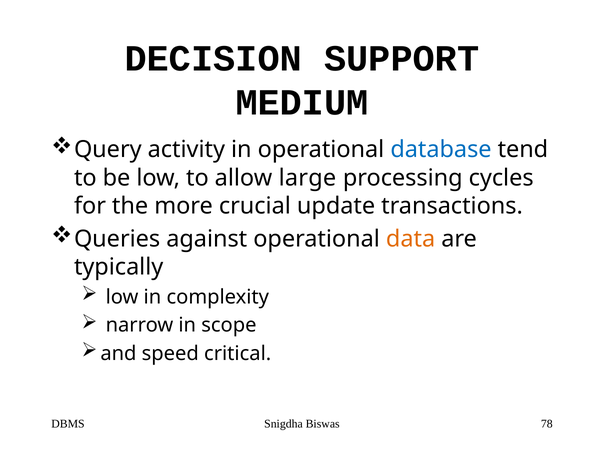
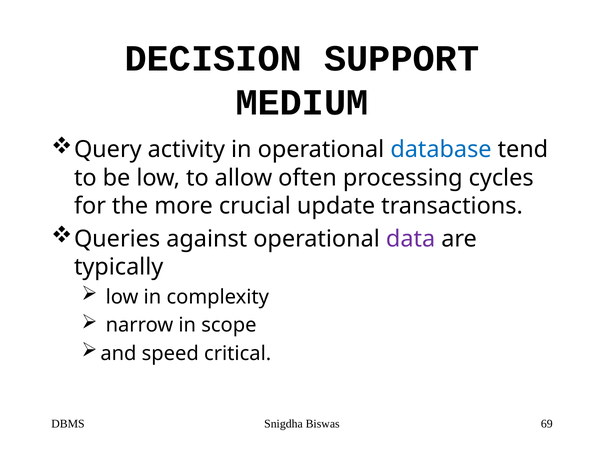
large: large -> often (308, 178)
data colour: orange -> purple (411, 239)
78: 78 -> 69 (547, 424)
